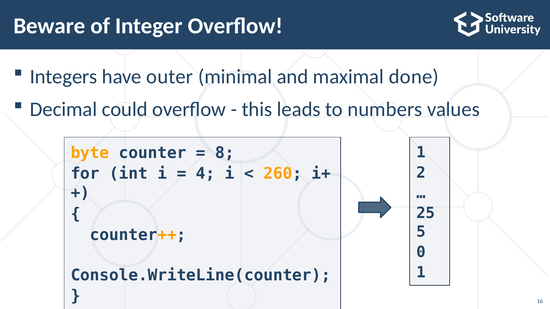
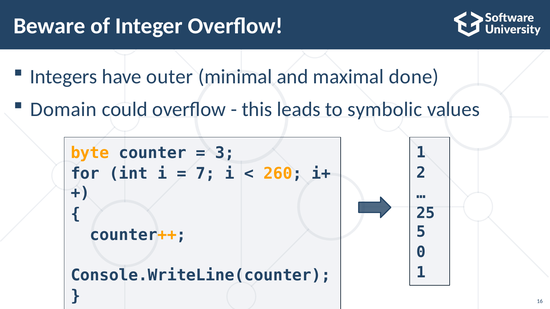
Decimal: Decimal -> Domain (63, 110)
numbers: numbers -> symbolic (385, 110)
8: 8 -> 3 (225, 153)
4: 4 -> 7 (206, 174)
